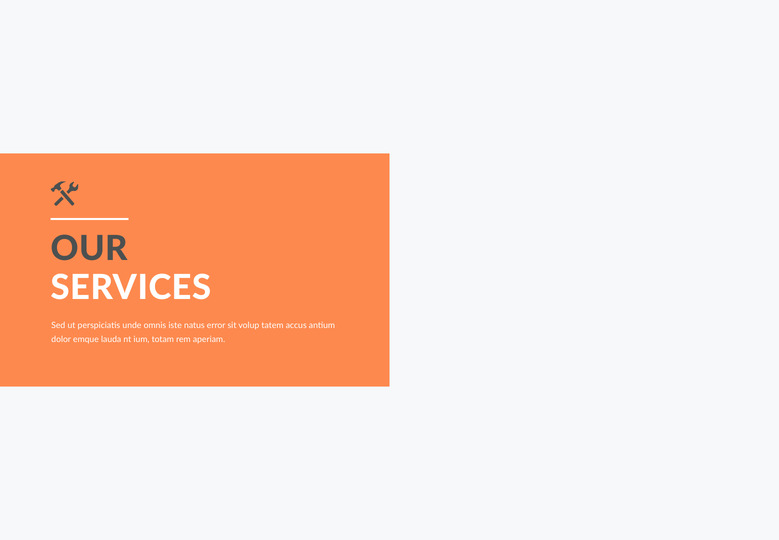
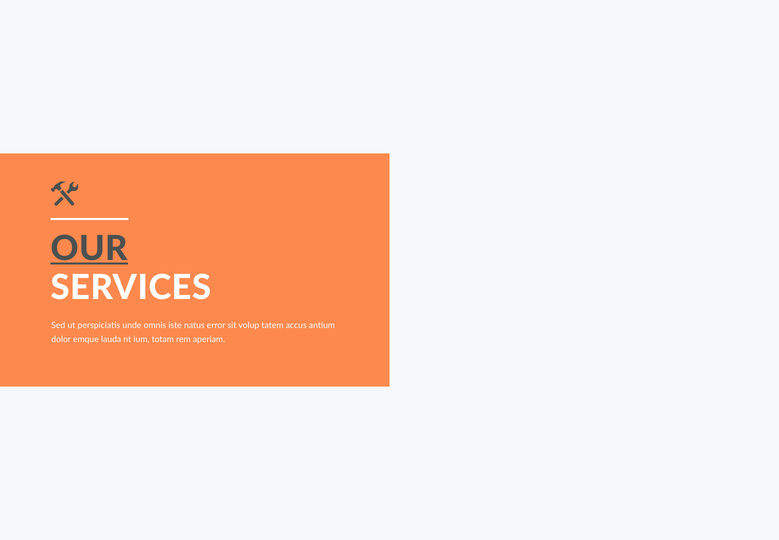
OUR underline: none -> present (89, 248)
